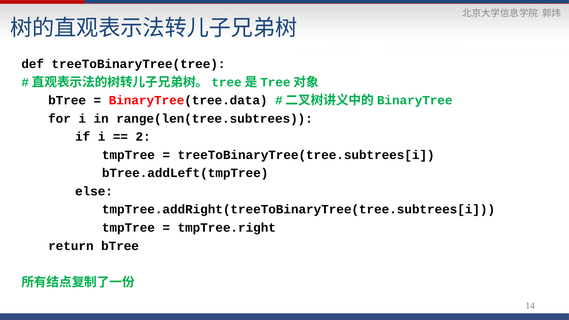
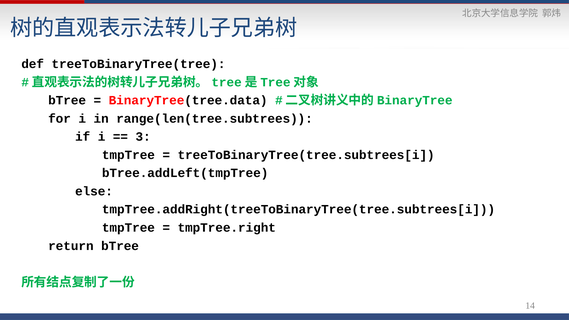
2: 2 -> 3 (143, 137)
